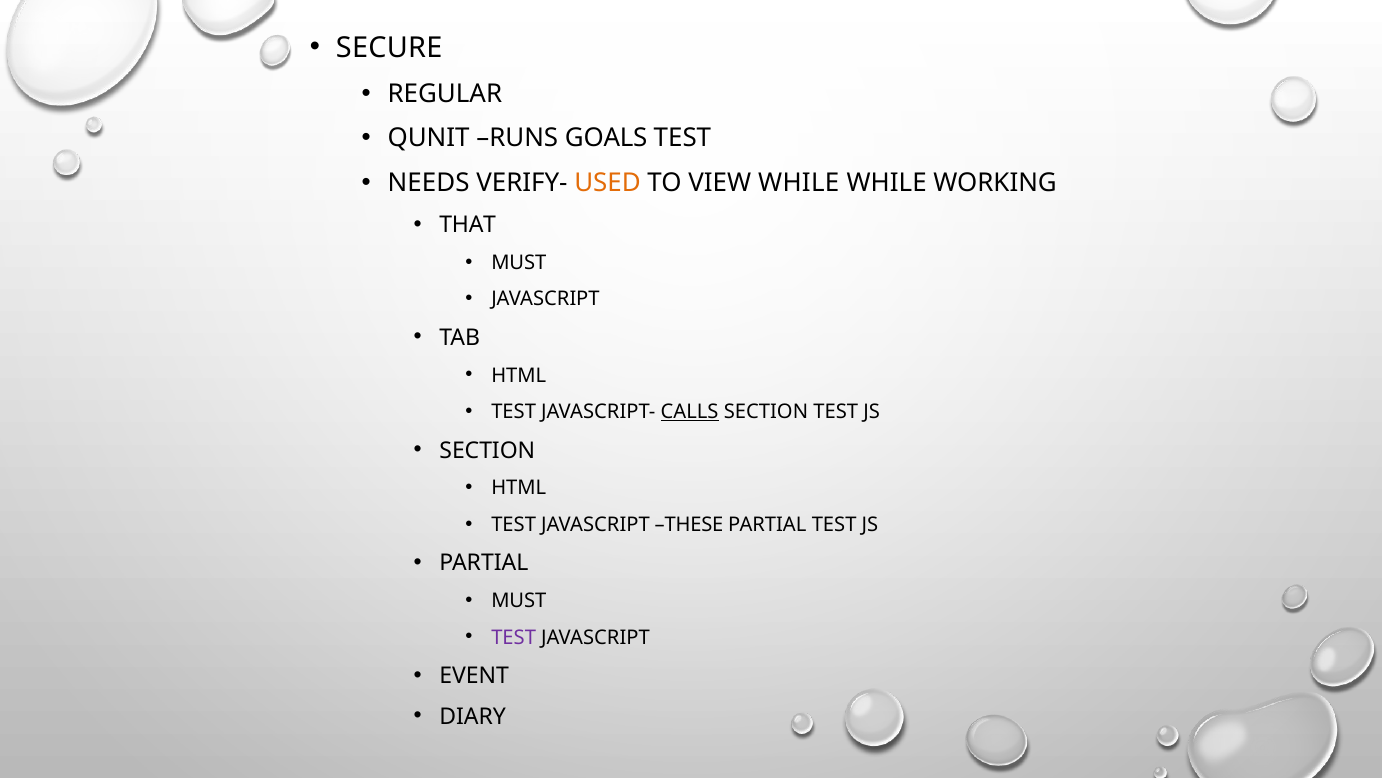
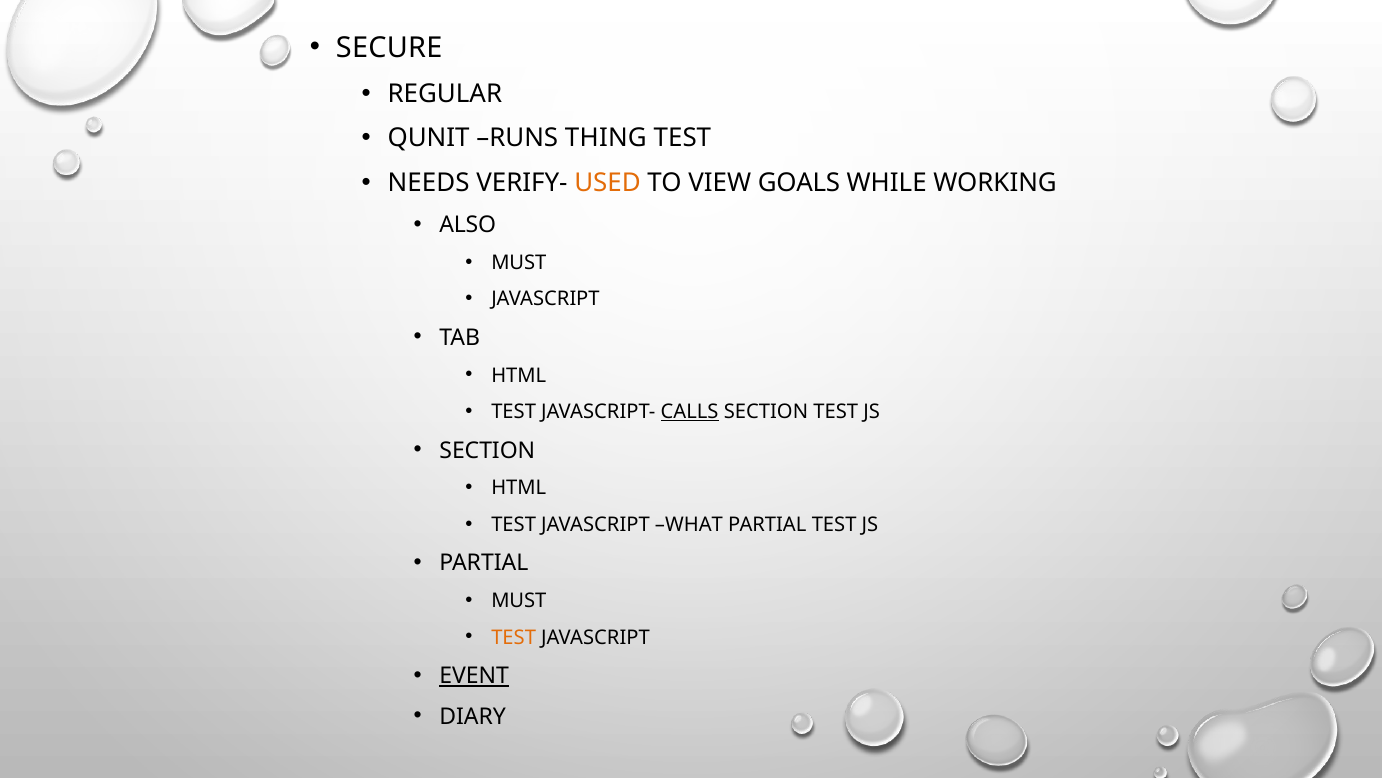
GOALS: GOALS -> THING (606, 138)
VIEW WHILE: WHILE -> GOALS (799, 183)
THAT: THAT -> ALSO (468, 225)
THESE: THESE -> WHAT (689, 524)
TEST colour: purple -> orange (514, 637)
EVENT underline: none -> present (474, 676)
